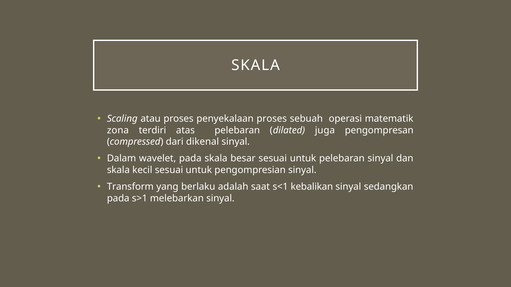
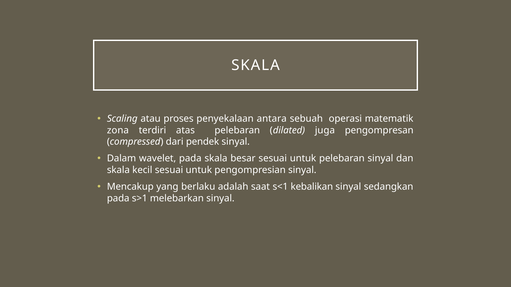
penyekalaan proses: proses -> antara (272, 119)
dikenal: dikenal -> pendek (203, 142)
Transform: Transform -> Mencakup (130, 187)
